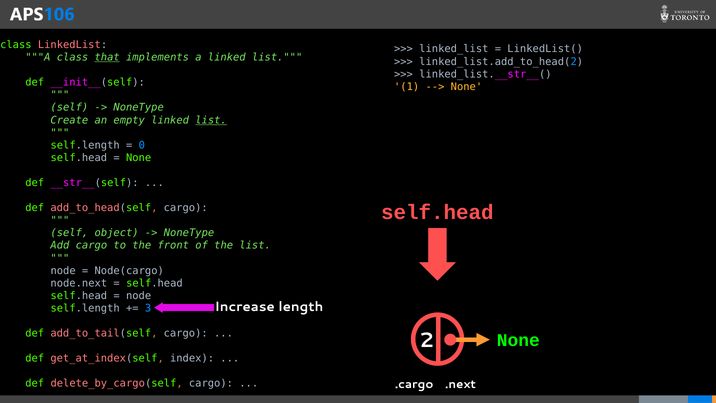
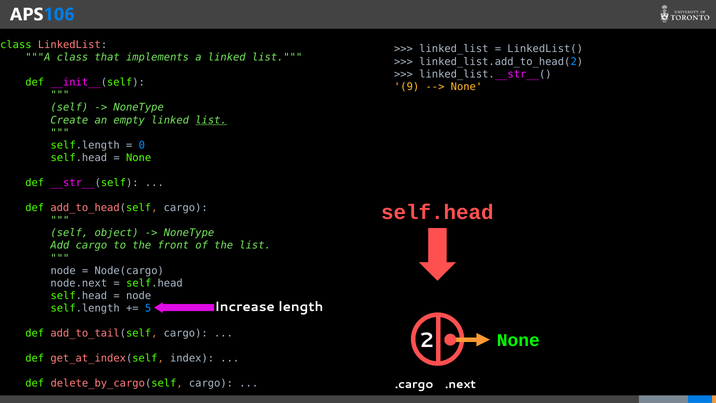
that underline: present -> none (107, 57)
1: 1 -> 9 (407, 87)
3: 3 -> 5 (148, 308)
